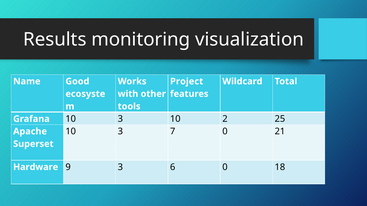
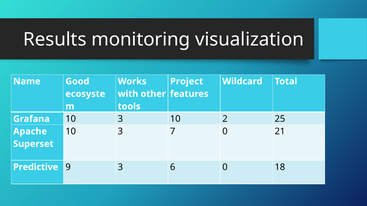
Hardware: Hardware -> Predictive (36, 167)
